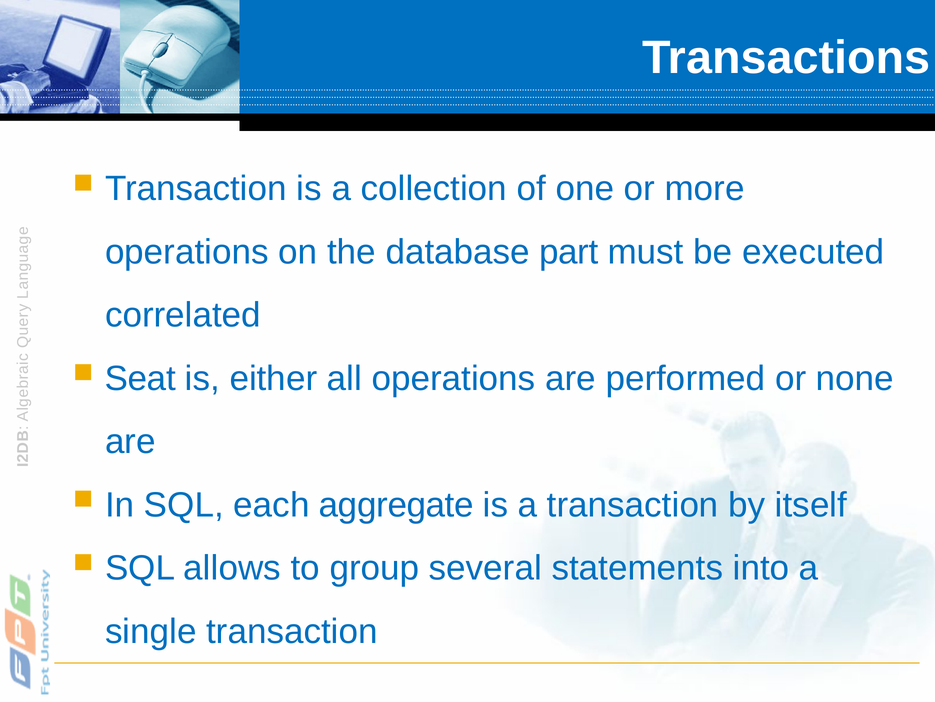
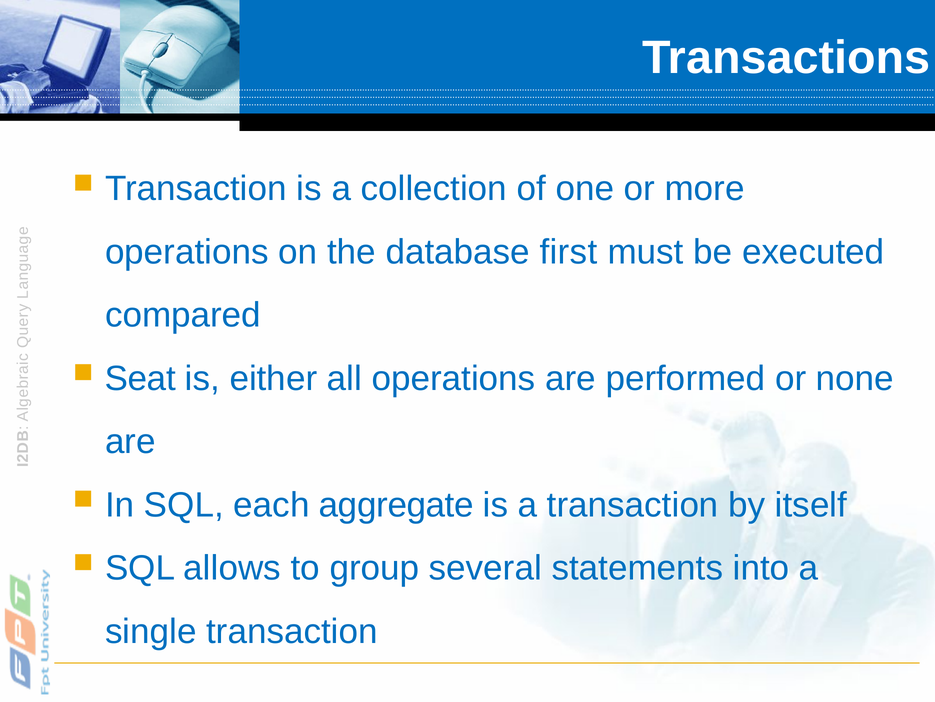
part: part -> first (569, 252)
correlated: correlated -> compared (183, 315)
